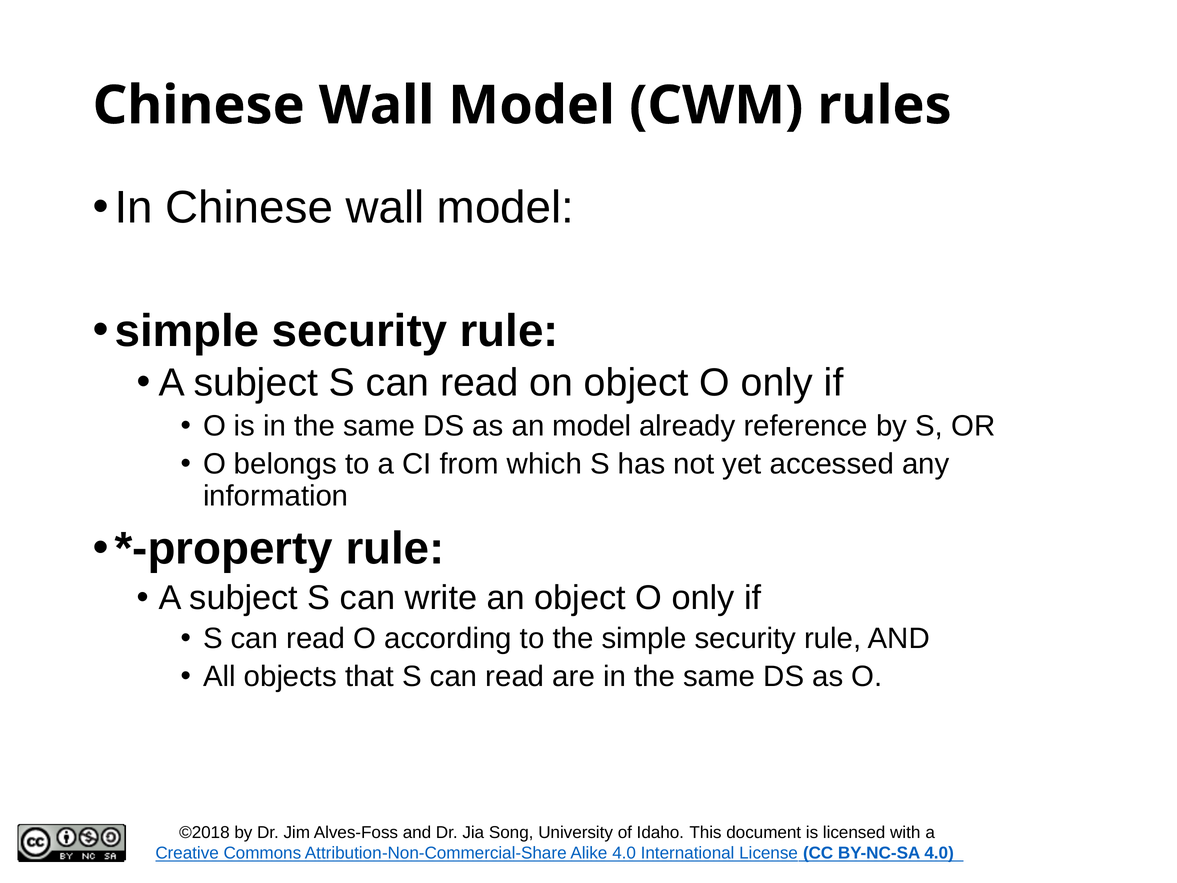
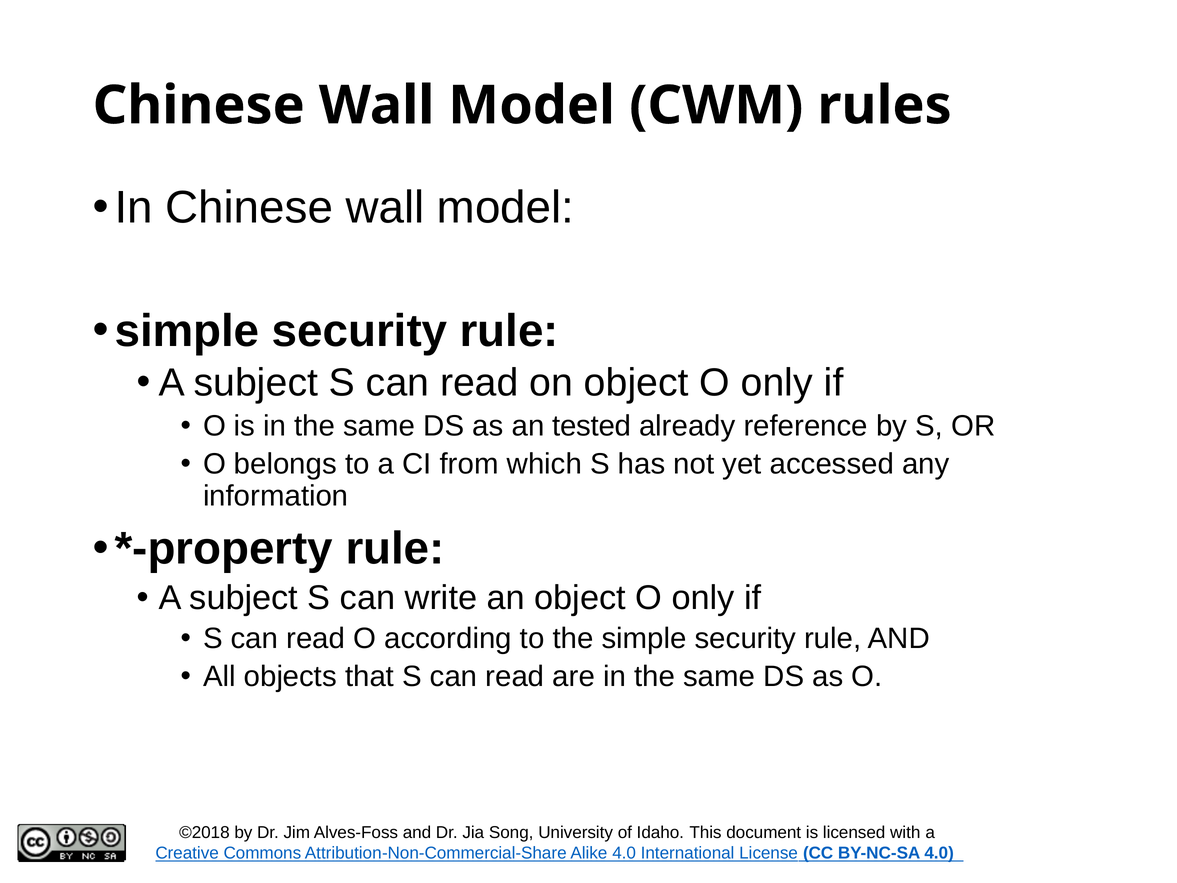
an model: model -> tested (592, 426)
